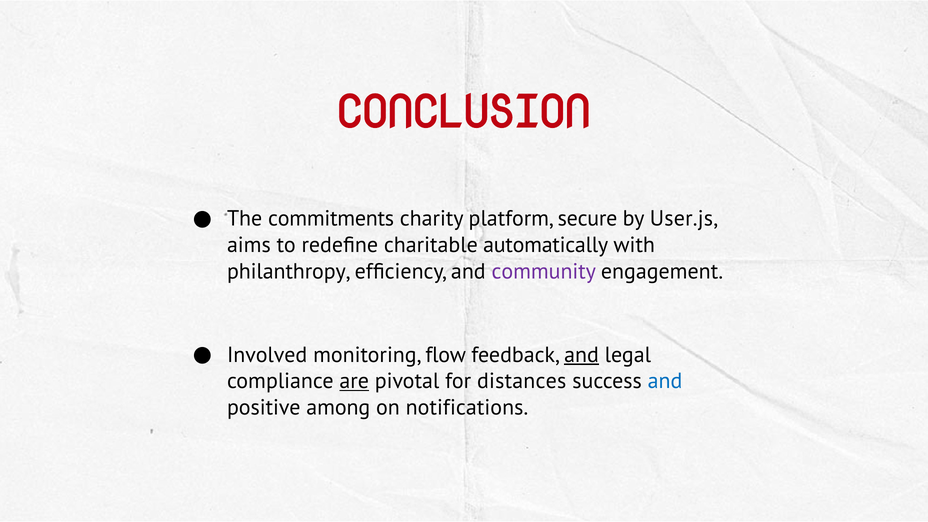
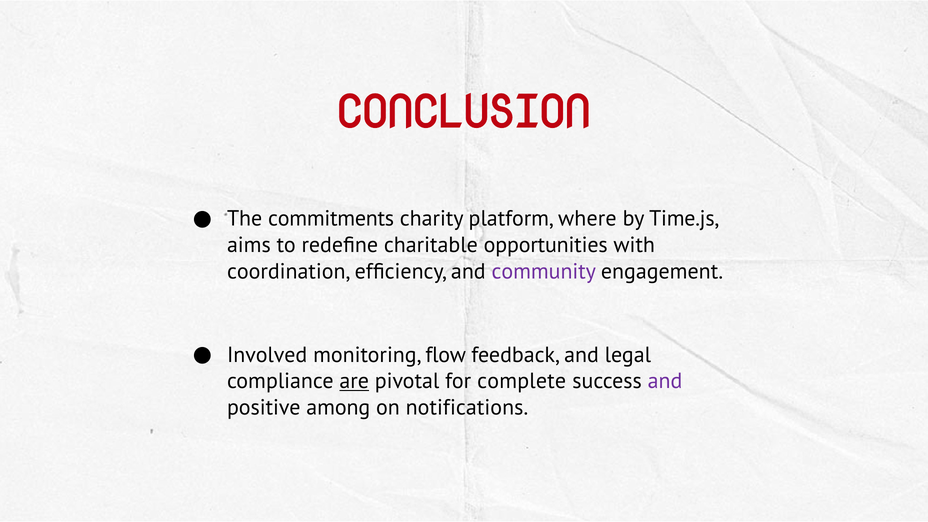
secure: secure -> where (587, 219)
User.js: User.js -> Time.js (684, 219)
automatically: automatically -> opportunities (546, 245)
philanthropy: philanthropy -> coordination (289, 271)
and underline: present -> none (581, 355)
distances: distances -> complete (522, 381)
and colour: blue -> purple (665, 381)
